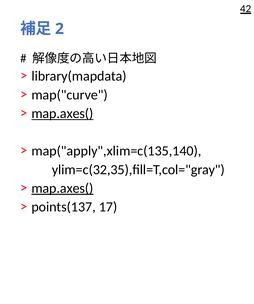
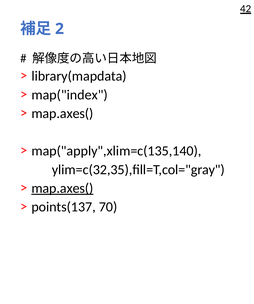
map("curve: map("curve -> map("index (70, 95)
map.axes( underline: present -> none (62, 113)
17: 17 -> 70 (108, 206)
